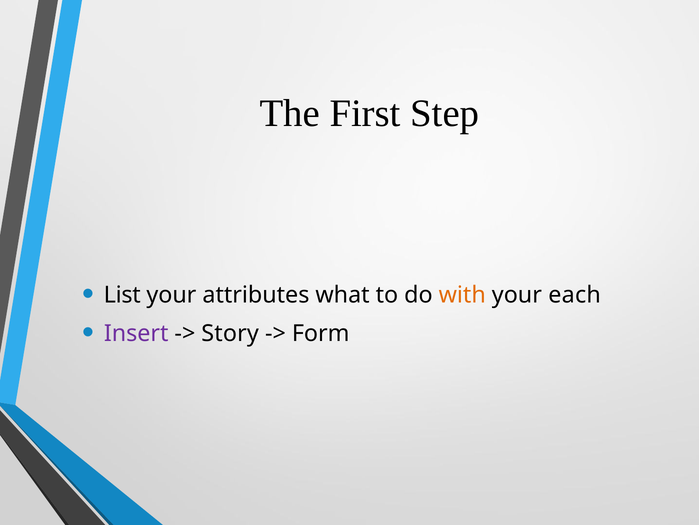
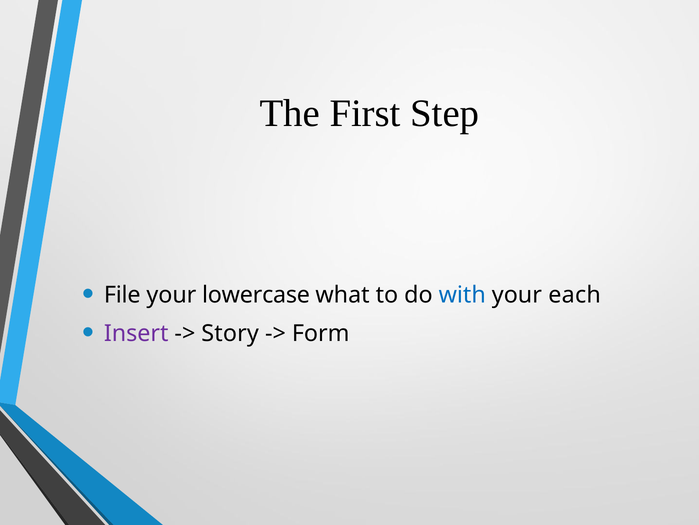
List: List -> File (122, 294)
attributes: attributes -> lowercase (256, 294)
with colour: orange -> blue (462, 294)
